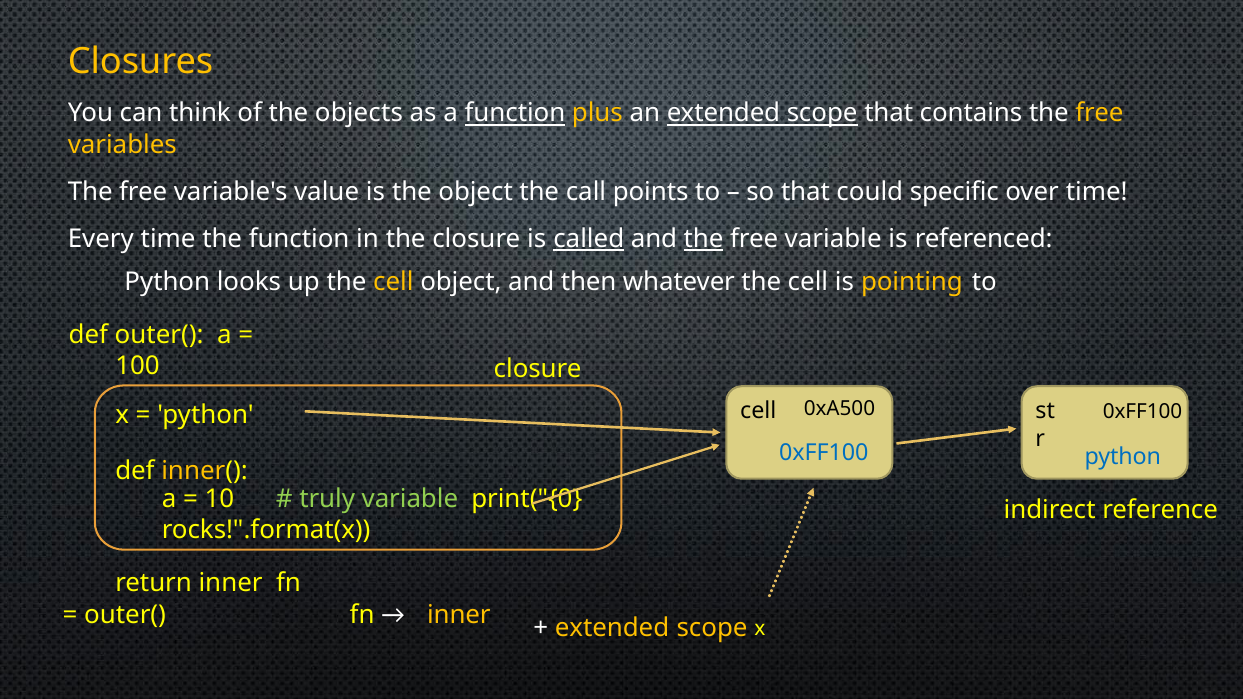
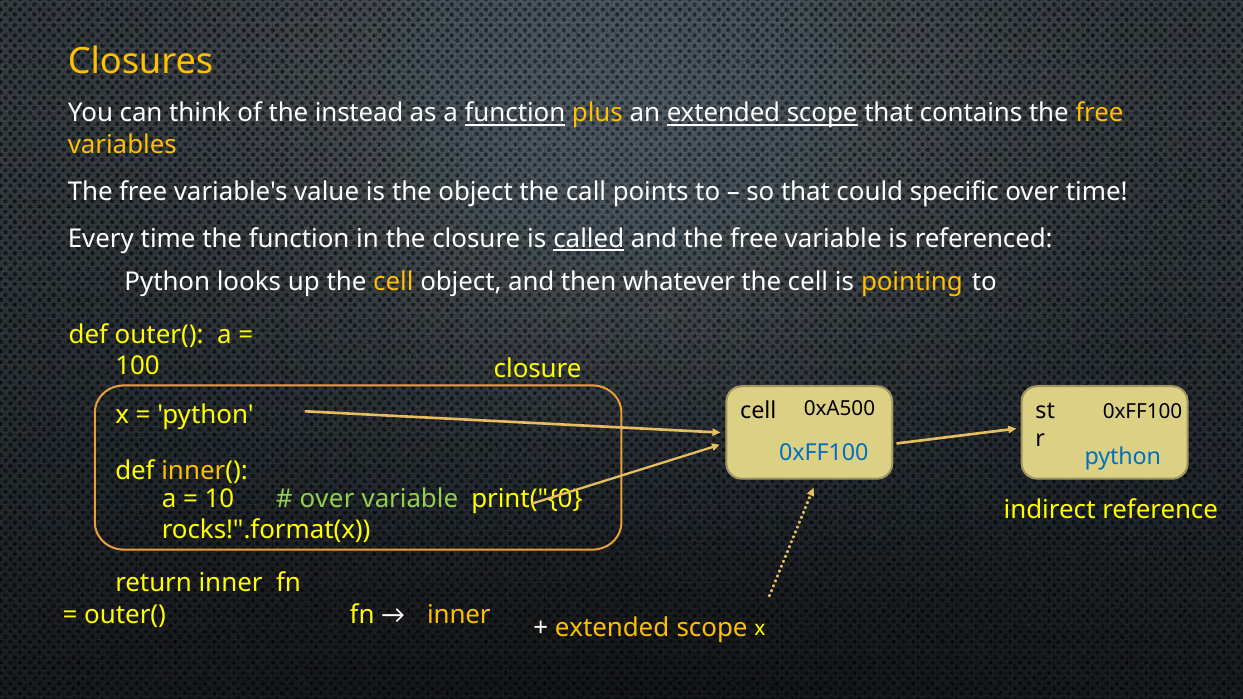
objects: objects -> instead (359, 113)
the underline: present -> none (704, 239)
truly: truly -> over (327, 499)
